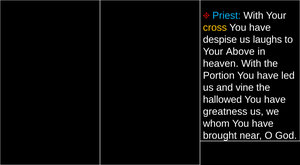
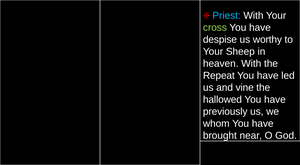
cross colour: yellow -> light green (215, 28)
laughs: laughs -> worthy (267, 40)
Above: Above -> Sheep (240, 52)
Portion: Portion -> Repeat (219, 76)
greatness: greatness -> previously (225, 112)
